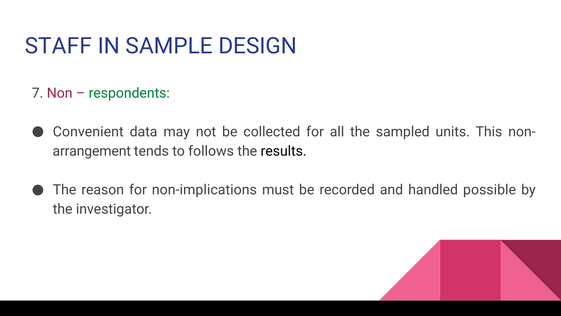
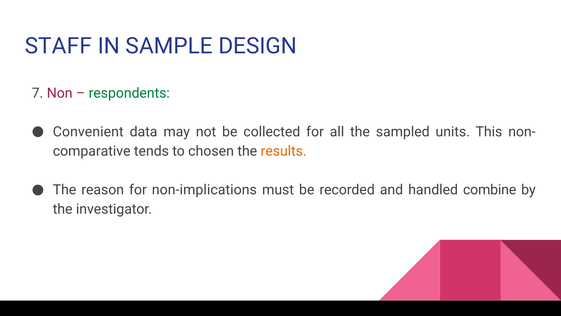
arrangement: arrangement -> comparative (92, 151)
follows: follows -> chosen (211, 151)
results colour: black -> orange (284, 151)
possible: possible -> combine (490, 190)
